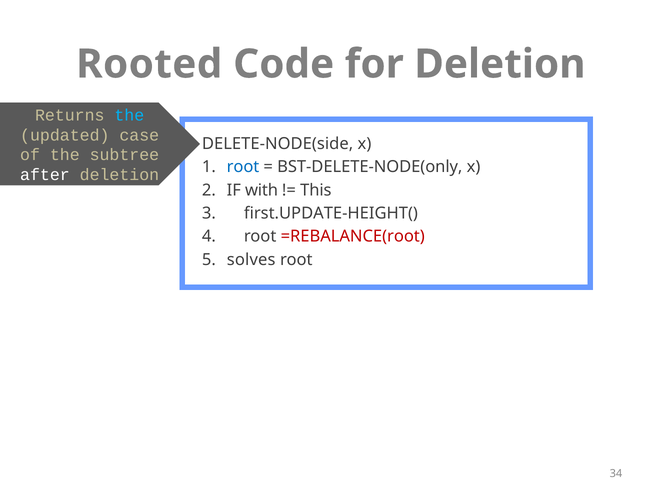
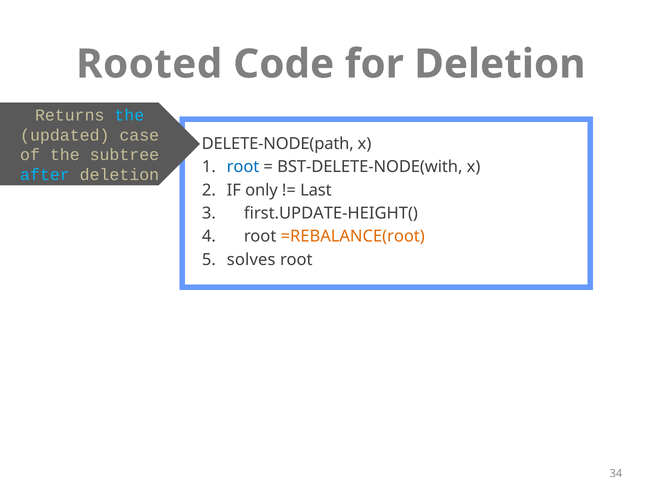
DELETE-NODE(side: DELETE-NODE(side -> DELETE-NODE(path (278, 144)
BST-DELETE-NODE(only: BST-DELETE-NODE(only -> BST-DELETE-NODE(with (370, 167)
after colour: white -> light blue (45, 175)
with: with -> only (261, 190)
This: This -> Last (316, 190)
=REBALANCE(root colour: red -> orange (353, 236)
